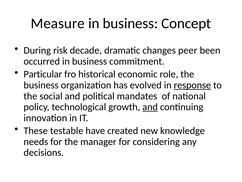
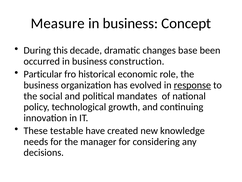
risk: risk -> this (60, 50)
peer: peer -> base (188, 50)
commitment: commitment -> construction (137, 61)
and underline: present -> none (150, 107)
